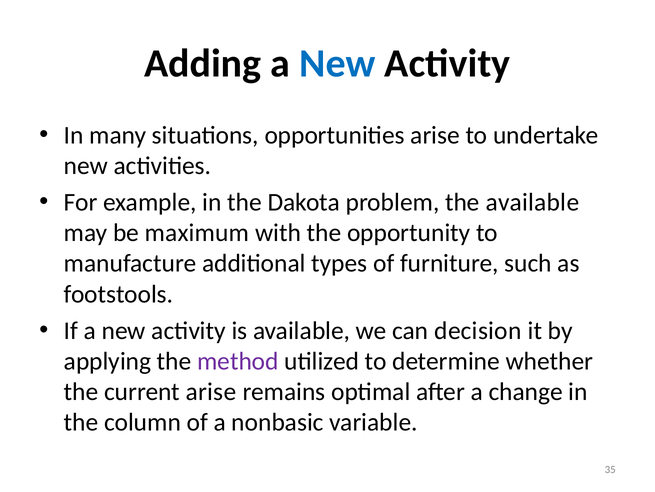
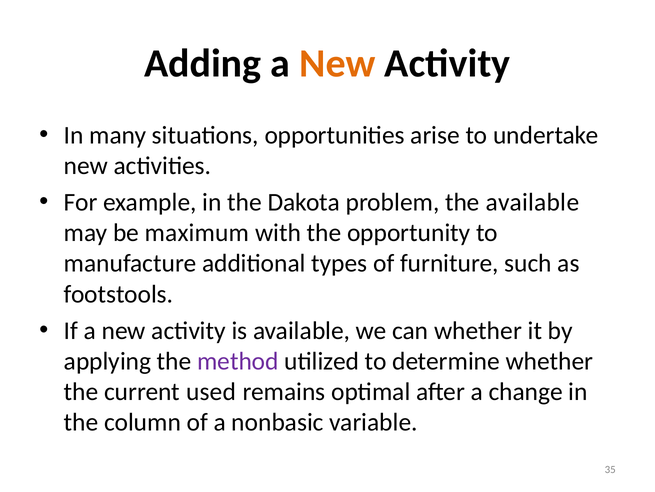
New colour: blue -> orange (337, 63)
can decision: decision -> whether (478, 330)
current arise: arise -> used (211, 391)
